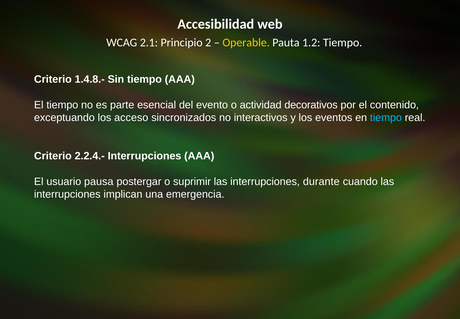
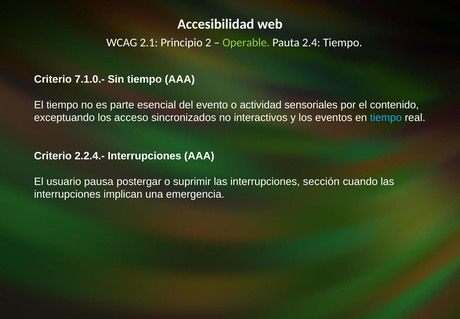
Operable colour: yellow -> light green (246, 42)
1.2: 1.2 -> 2.4 (311, 42)
1.4.8.-: 1.4.8.- -> 7.1.0.- (90, 79)
decorativos: decorativos -> sensoriales (311, 105)
durante: durante -> sección (321, 181)
